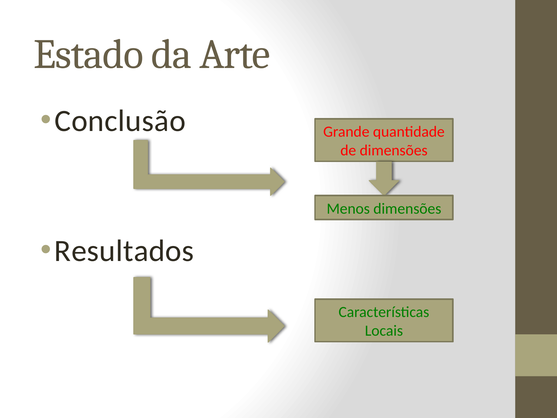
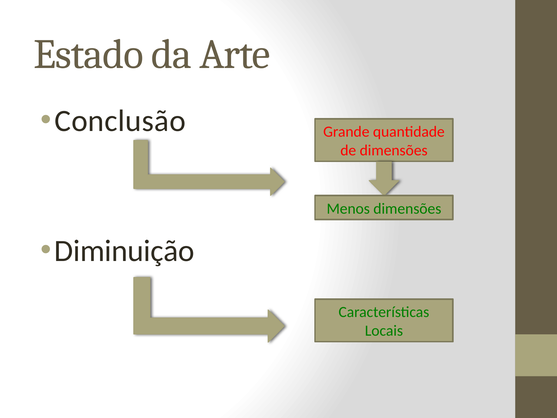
Resultados: Resultados -> Diminuição (124, 251)
